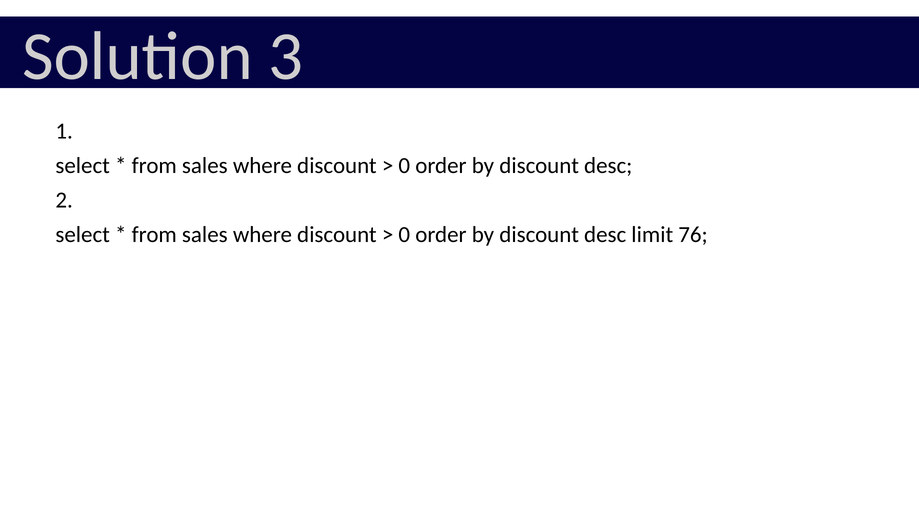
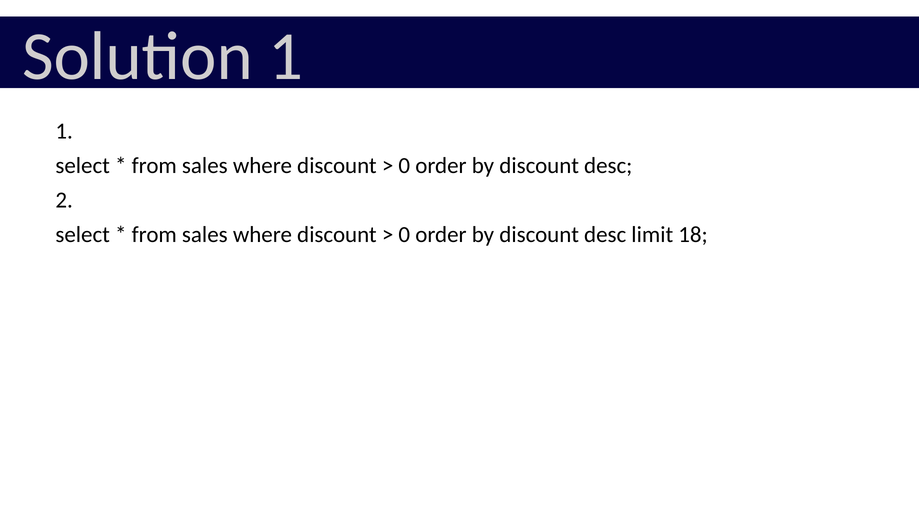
Solution 3: 3 -> 1 (286, 57)
76: 76 -> 18 (693, 234)
